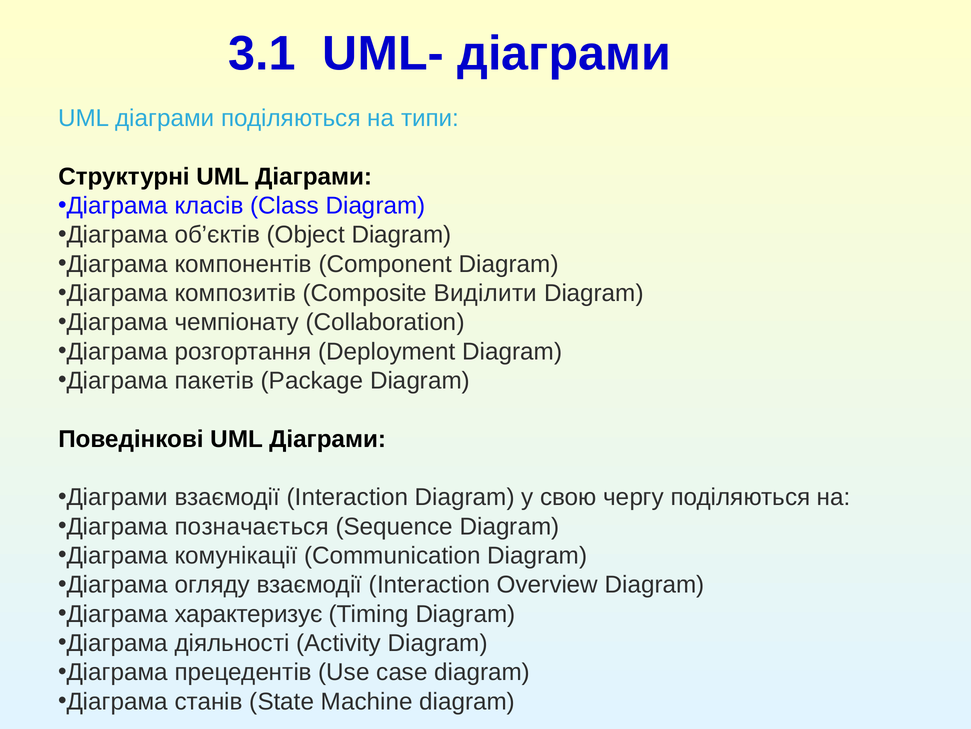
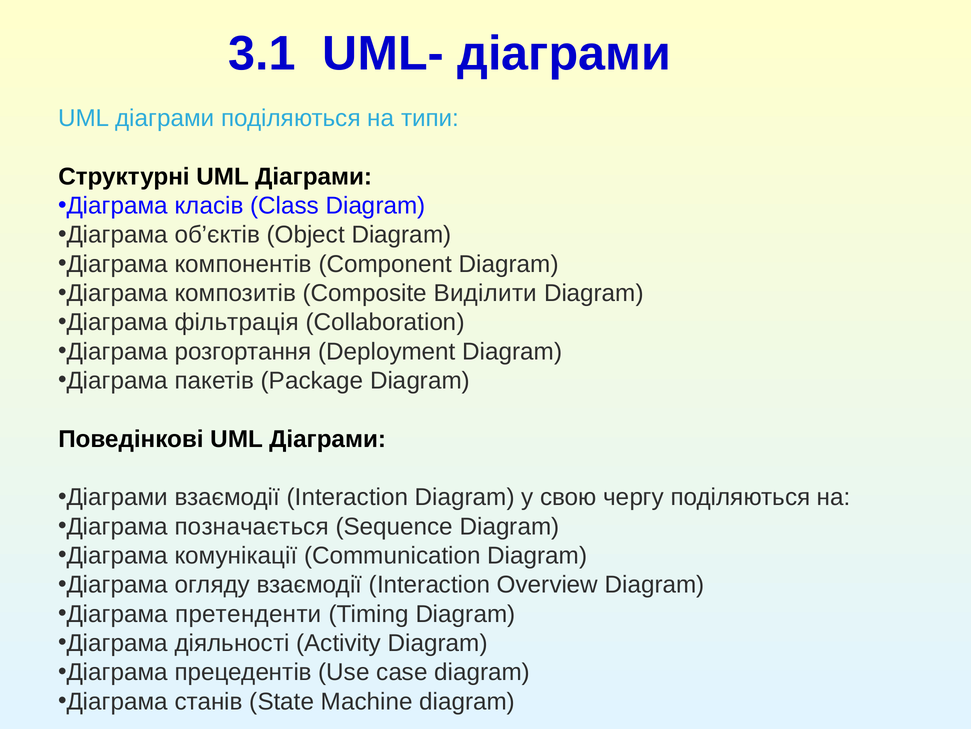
чемпіонату: чемпіонату -> фільтрація (237, 322)
характеризує: характеризує -> претенденти (248, 613)
